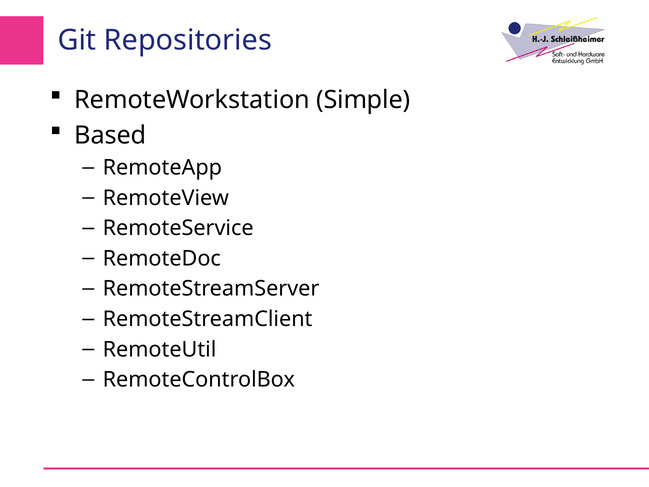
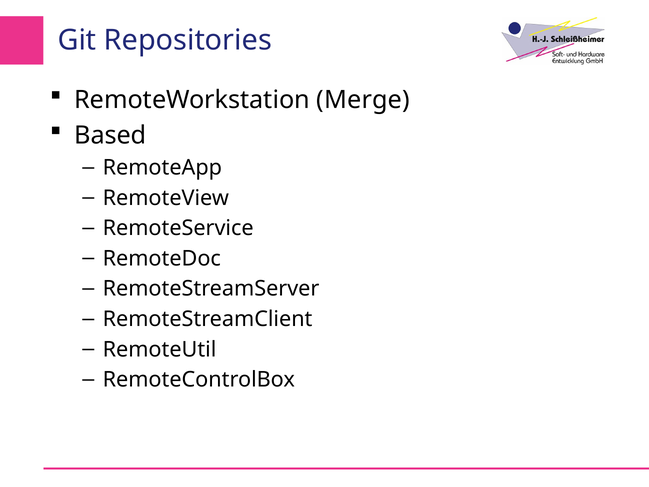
Simple: Simple -> Merge (363, 100)
